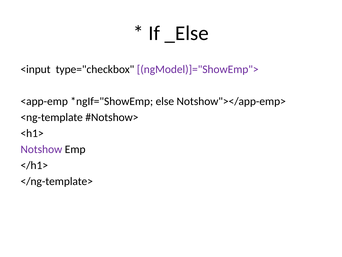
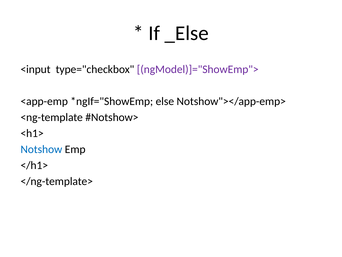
Notshow colour: purple -> blue (41, 149)
